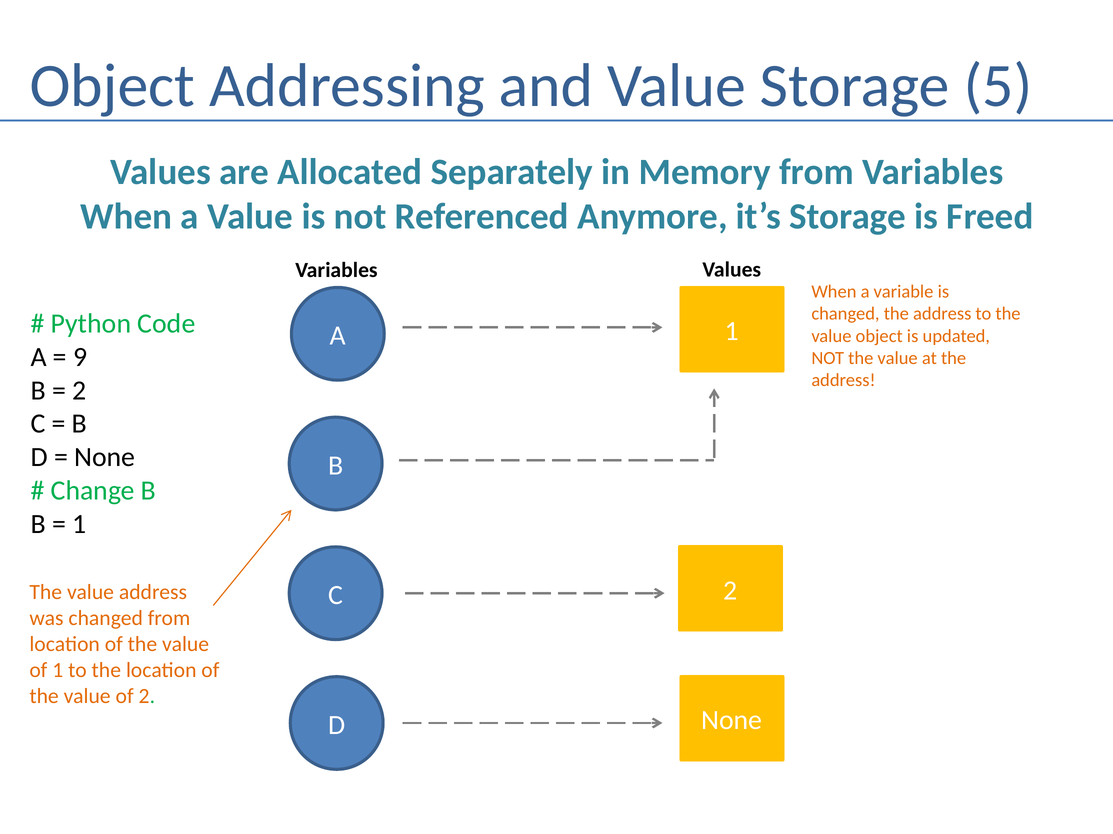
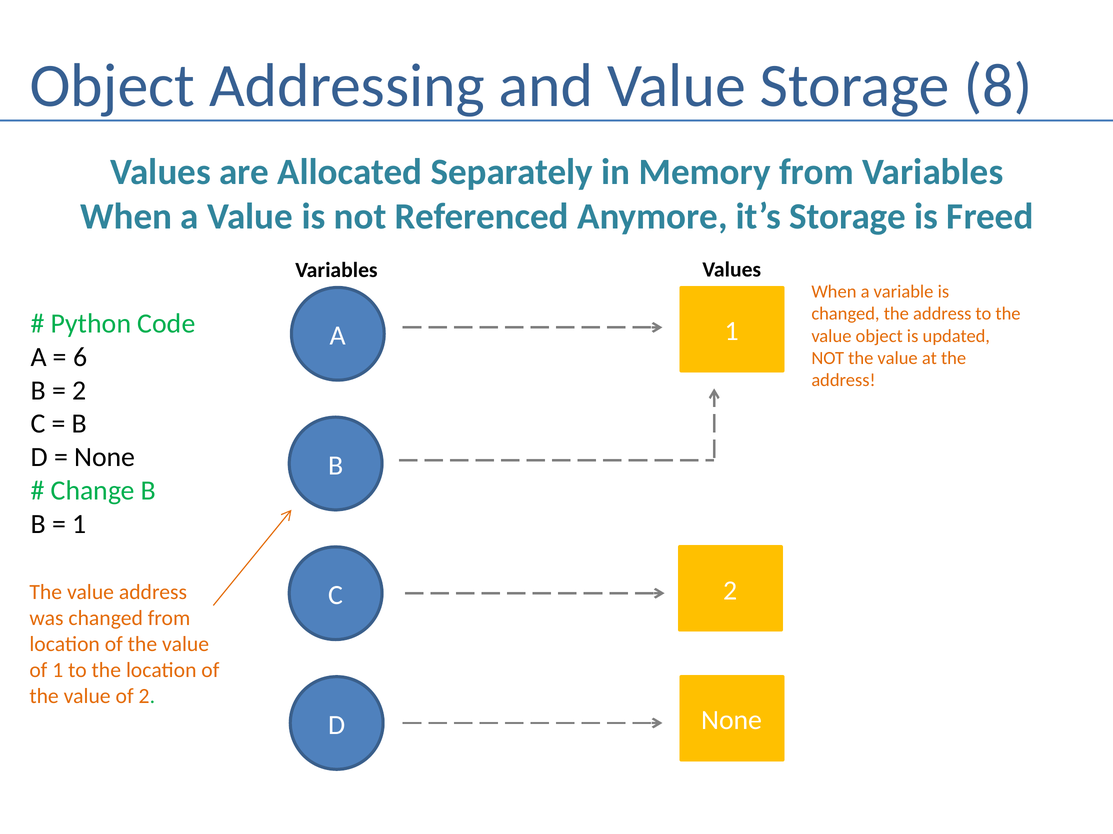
5: 5 -> 8 (998, 86)
9: 9 -> 6 (80, 357)
